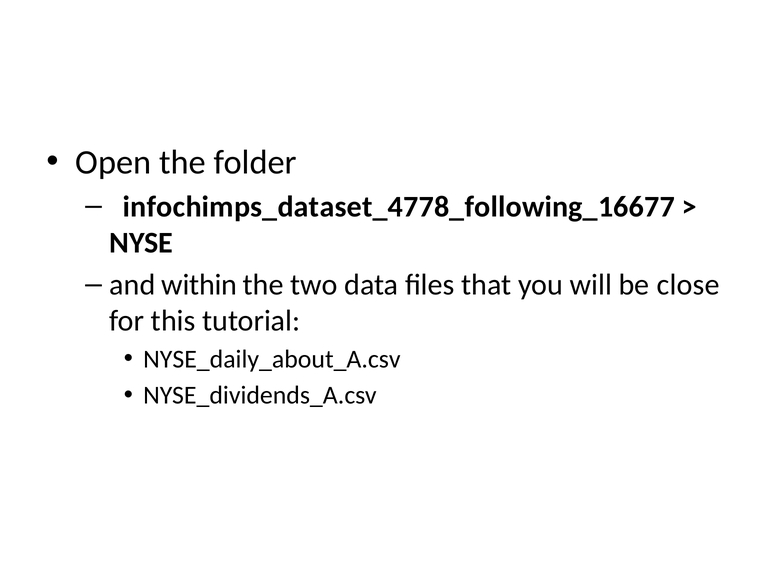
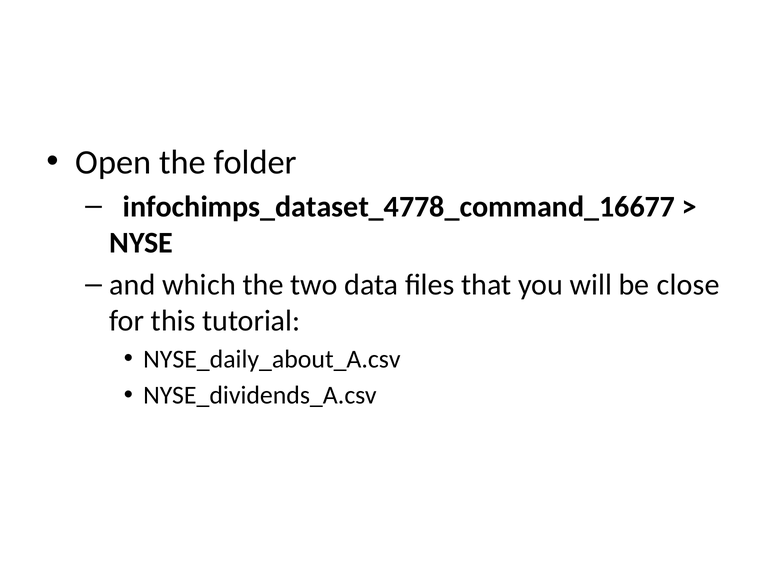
infochimps_dataset_4778_following_16677: infochimps_dataset_4778_following_16677 -> infochimps_dataset_4778_command_16677 (399, 207)
within: within -> which (199, 285)
